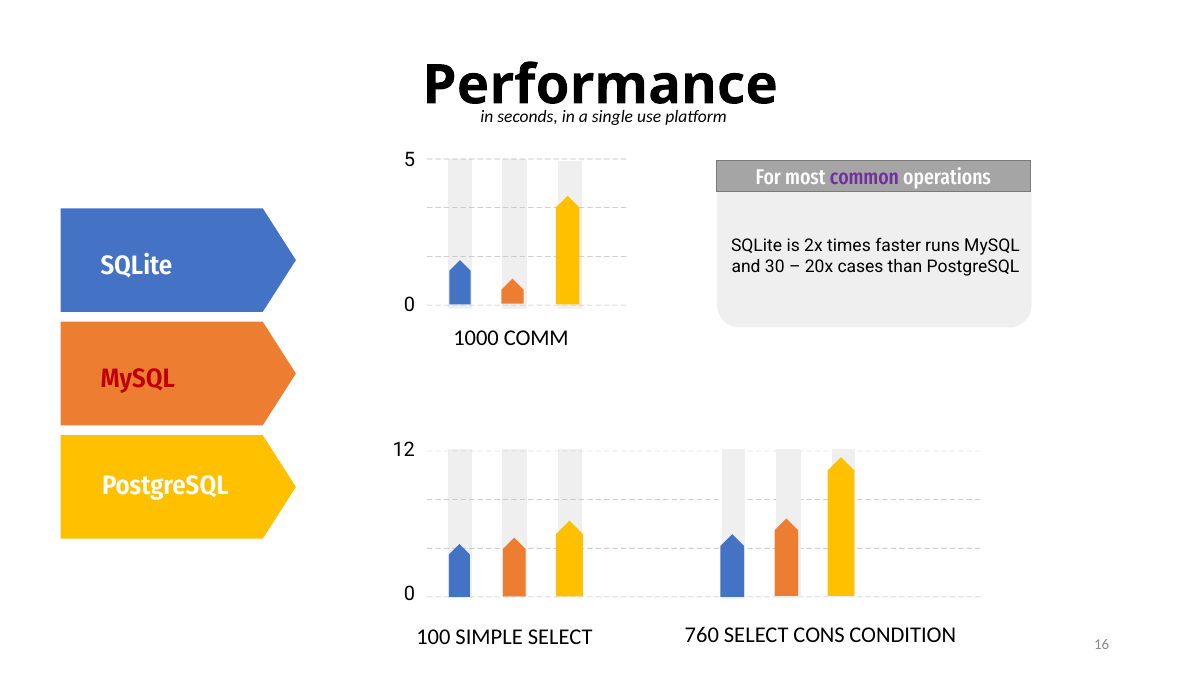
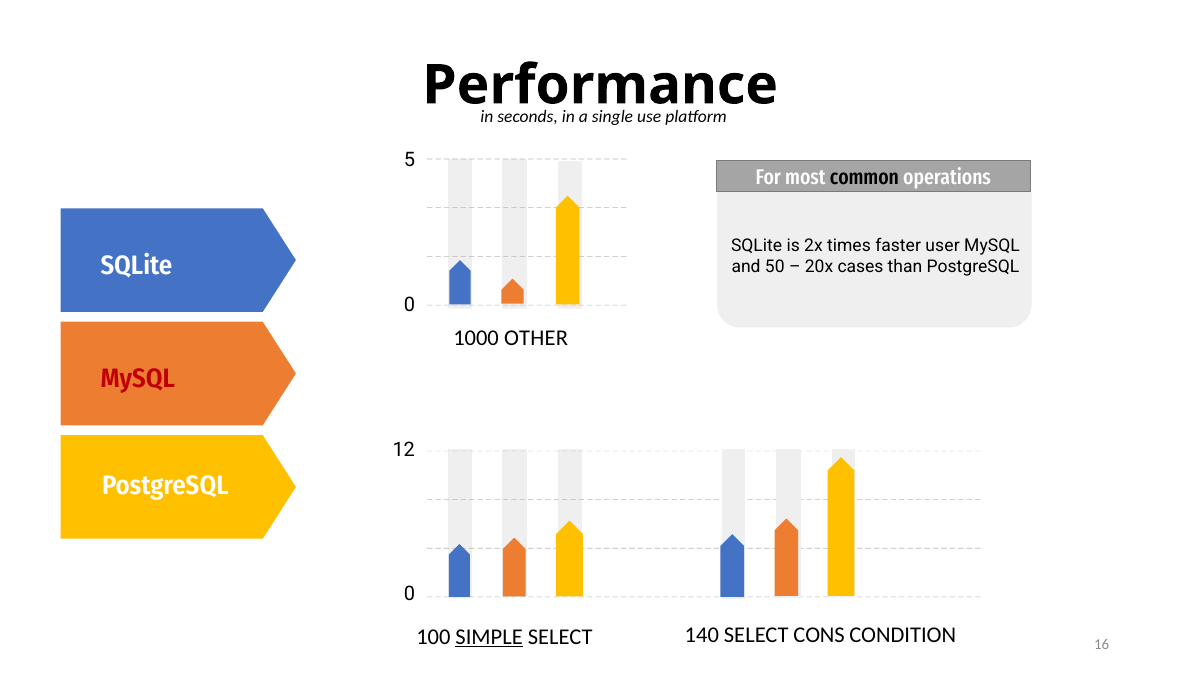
common colour: purple -> black (864, 178)
runs: runs -> user (942, 246)
30: 30 -> 50 (775, 267)
COMM: COMM -> OTHER (536, 339)
SIMPLE underline: none -> present (489, 637)
760: 760 -> 140 (702, 636)
